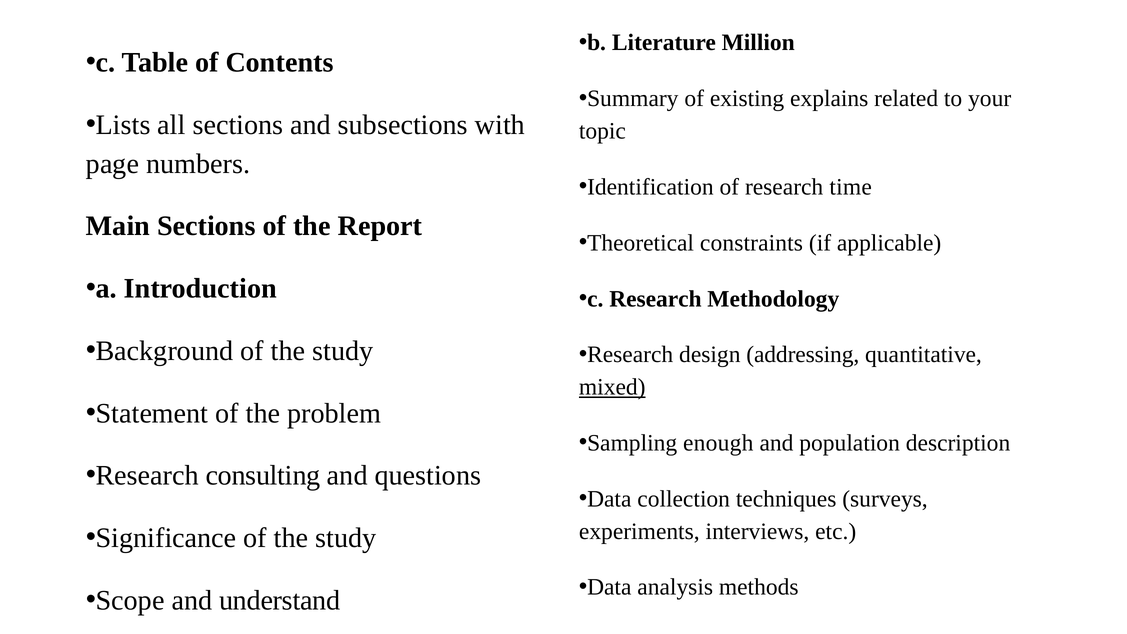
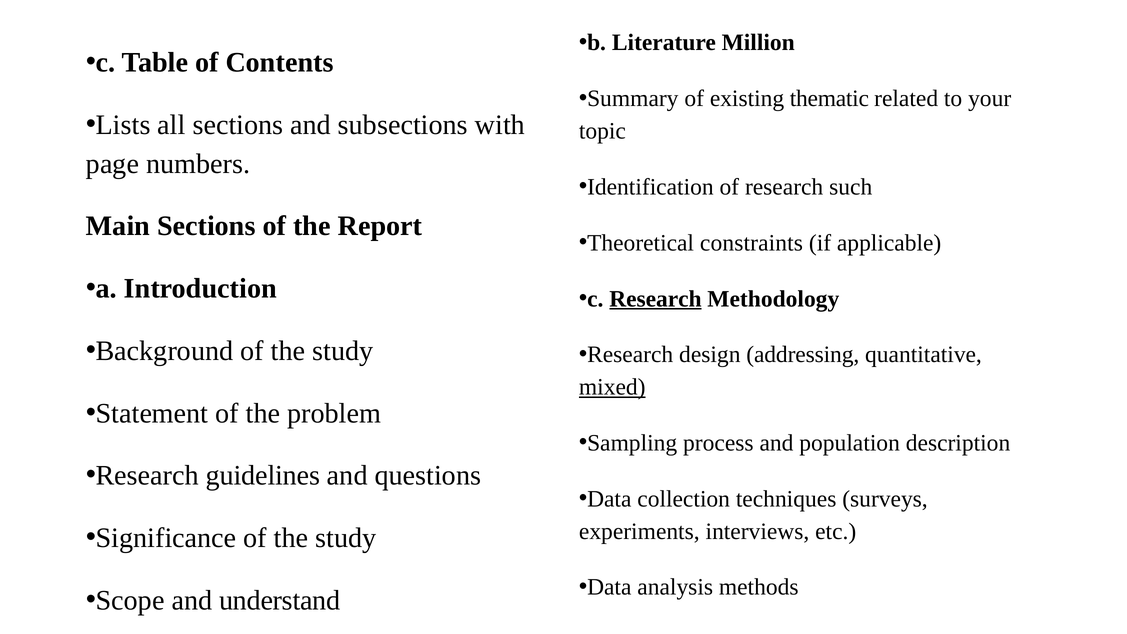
explains: explains -> thematic (829, 99)
time: time -> such (851, 187)
Research underline: none -> present (655, 299)
enough: enough -> process (718, 443)
consulting: consulting -> guidelines (263, 476)
